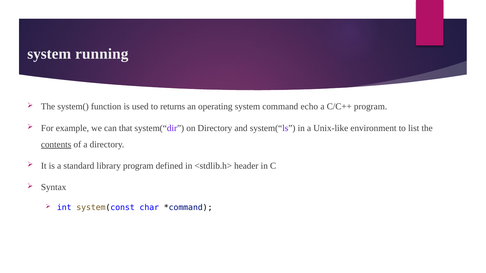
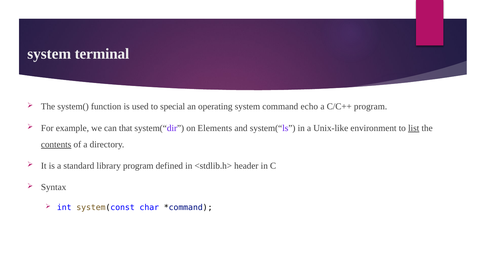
running: running -> terminal (102, 54)
returns: returns -> special (173, 107)
on Directory: Directory -> Elements (215, 128)
list underline: none -> present (414, 128)
